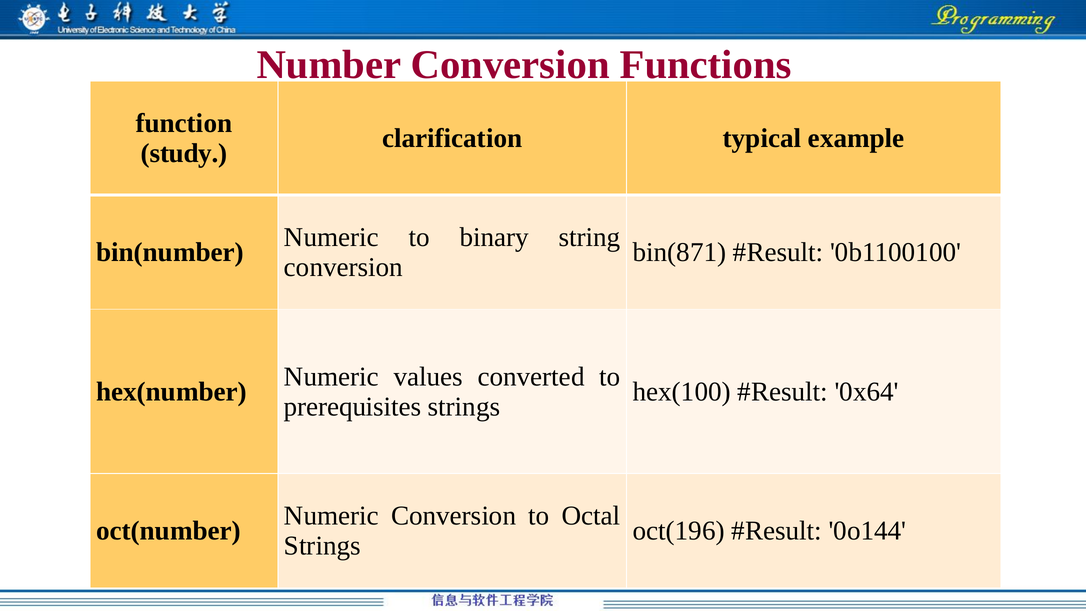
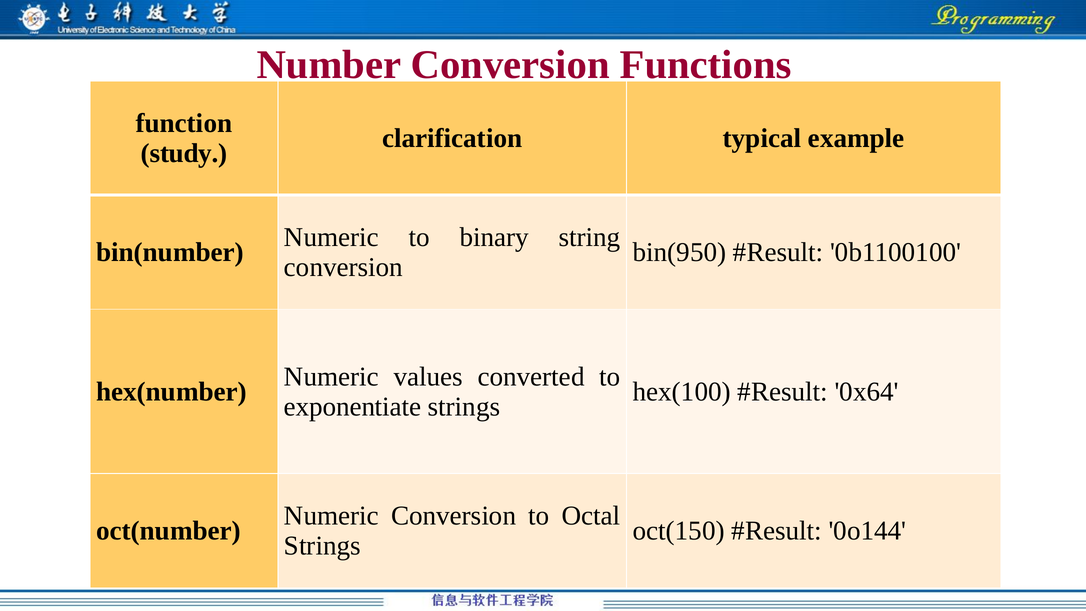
bin(871: bin(871 -> bin(950 (680, 252)
prerequisites: prerequisites -> exponentiate (353, 407)
oct(196: oct(196 -> oct(150 (679, 531)
